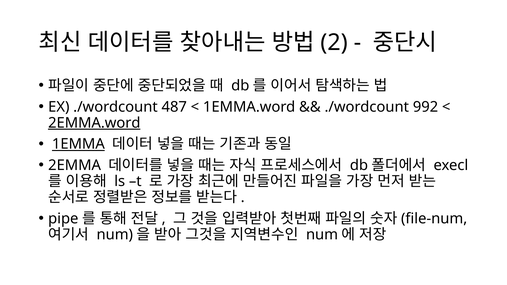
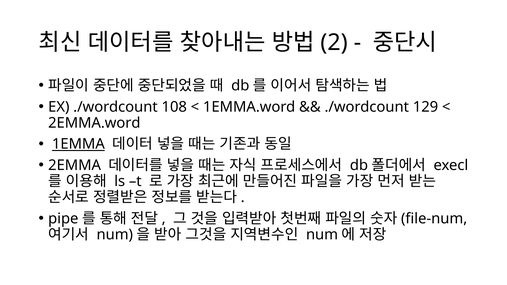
487: 487 -> 108 (174, 107)
992: 992 -> 129 (426, 107)
2EMMA.word underline: present -> none (94, 123)
